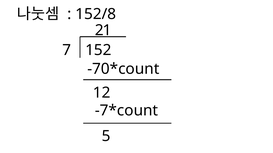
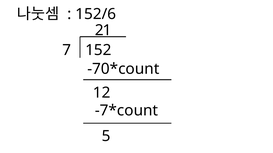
152/8: 152/8 -> 152/6 (96, 14)
